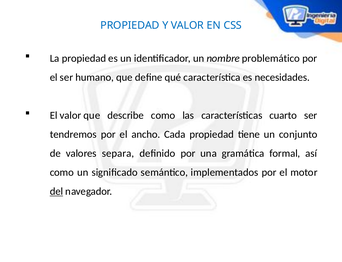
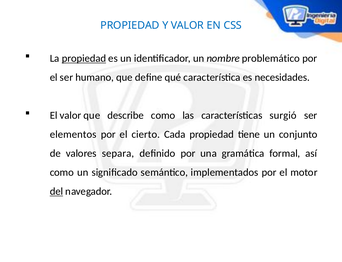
propiedad underline: none -> present (84, 59)
cuarto: cuarto -> surgió (283, 116)
tendremos: tendremos -> elementos (73, 135)
ancho: ancho -> cierto (146, 135)
